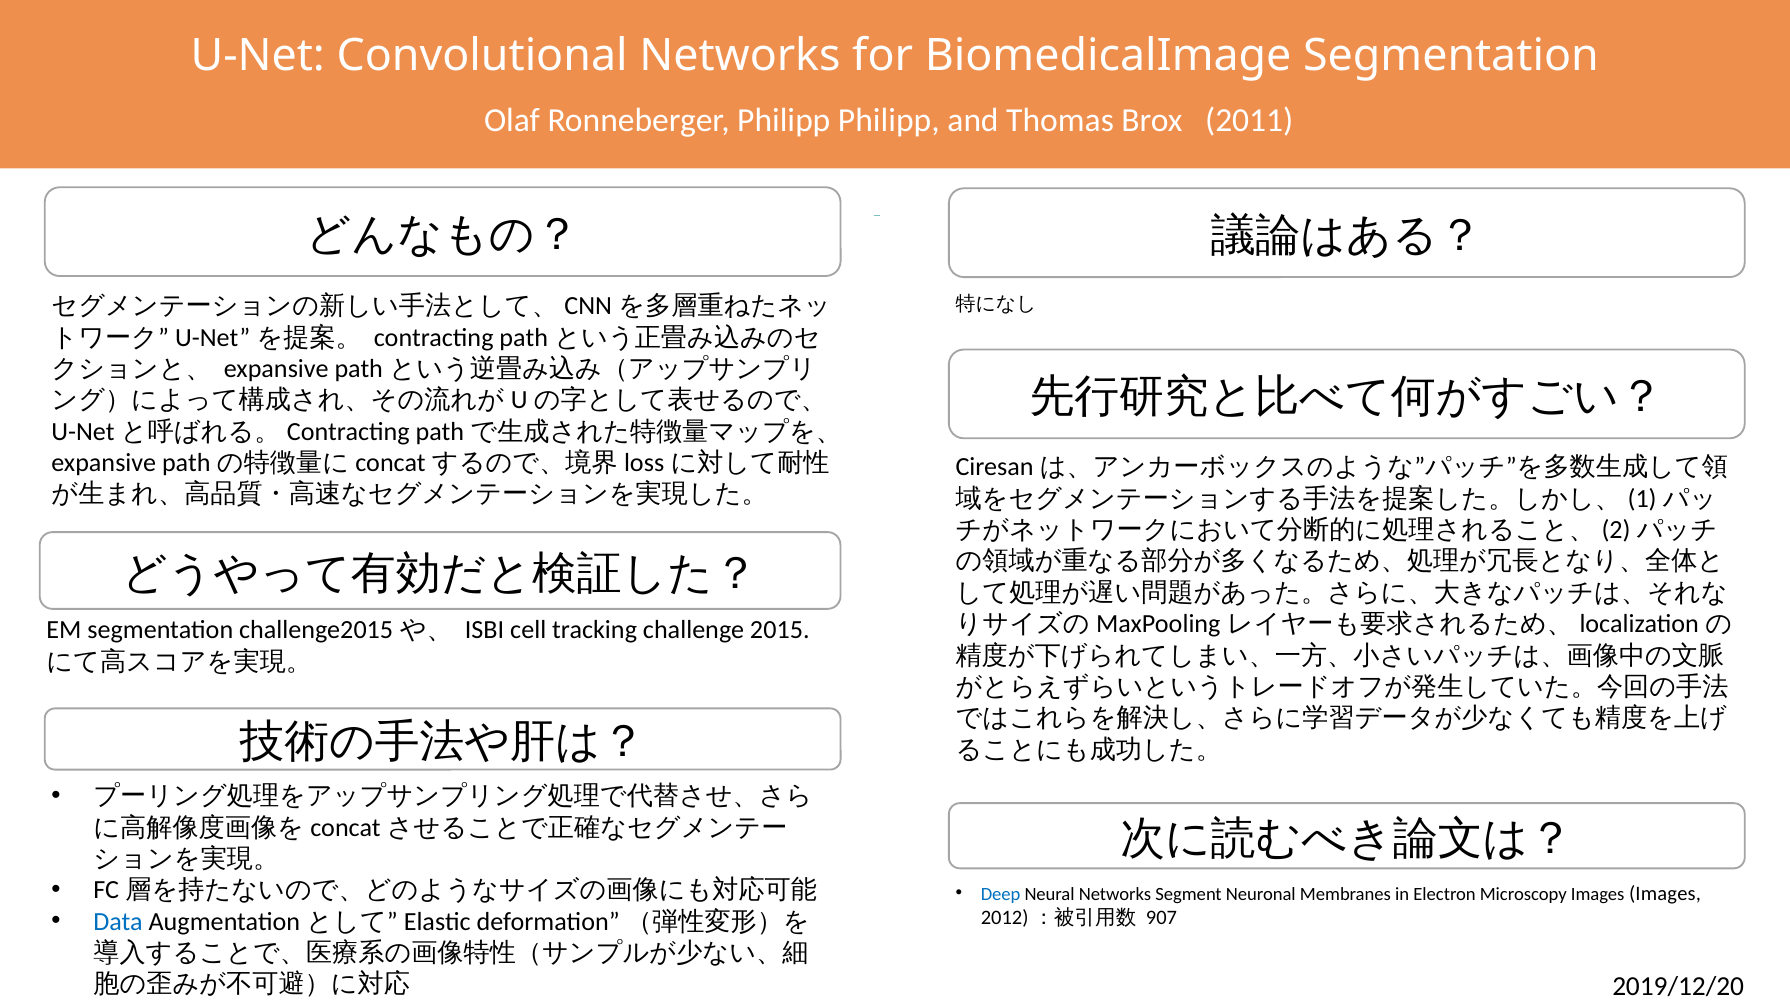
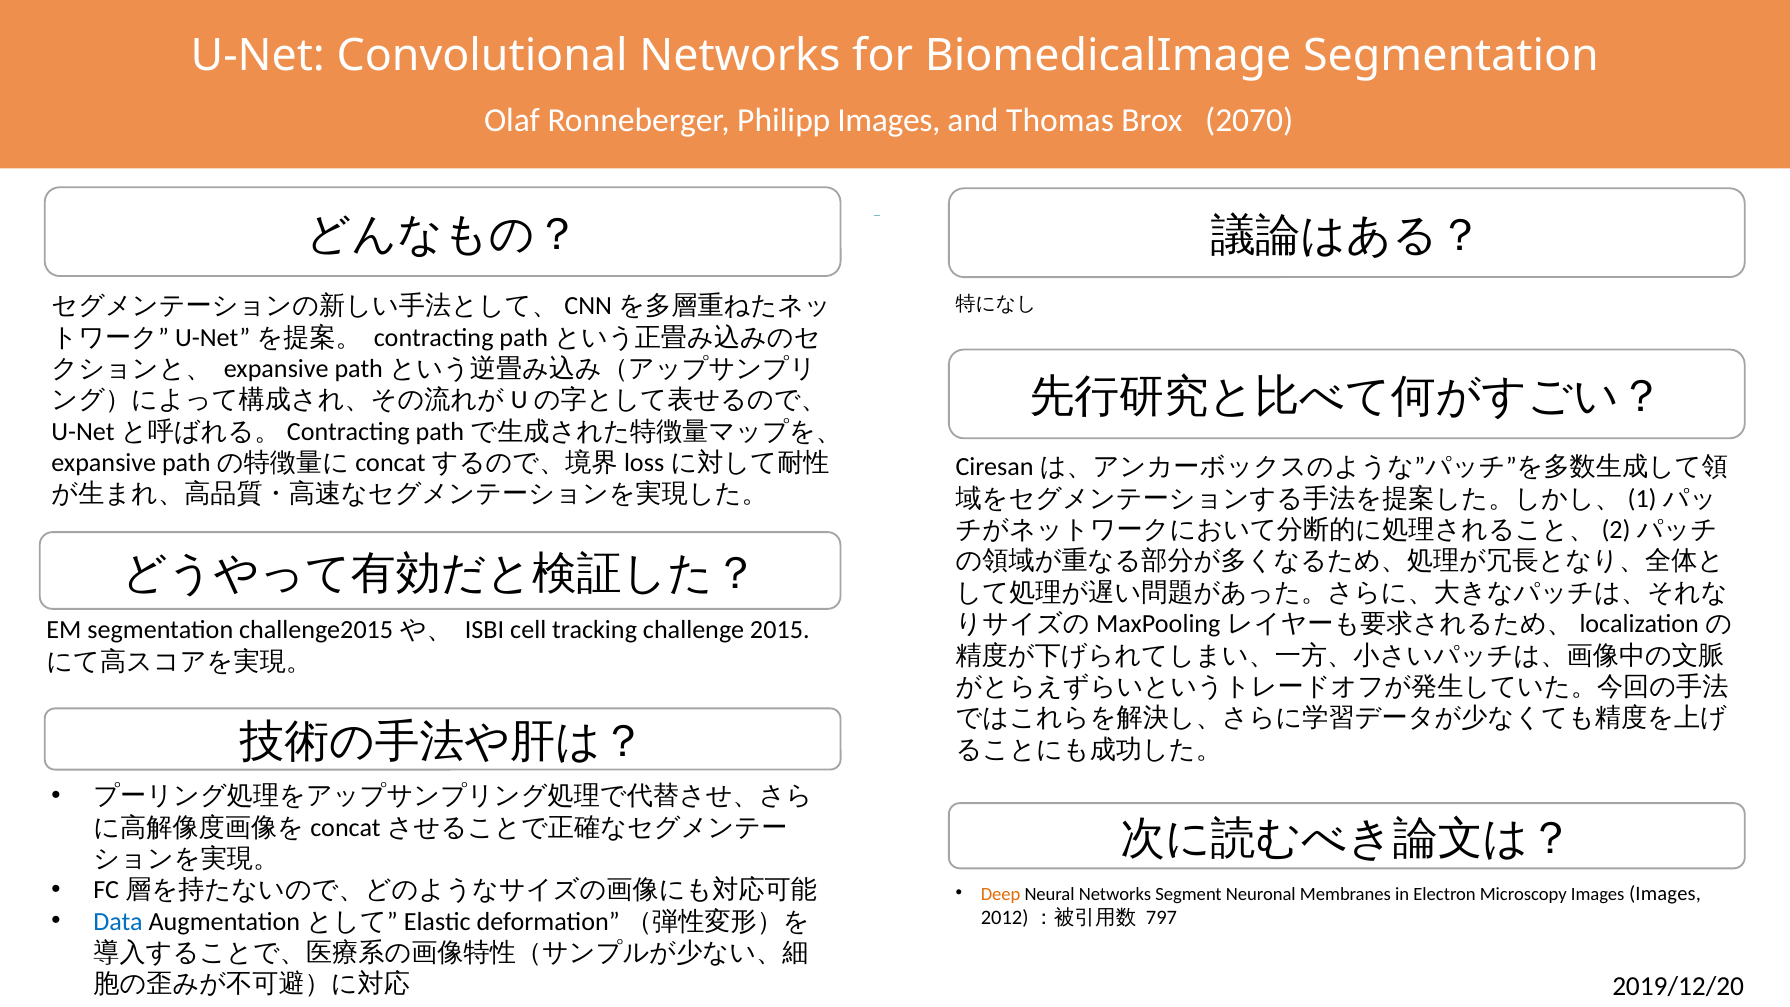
Philipp Philipp: Philipp -> Images (889, 121)
2011: 2011 -> 2070 (1249, 121)
Deep colour: blue -> orange (1001, 894)
907: 907 -> 797 (1161, 918)
